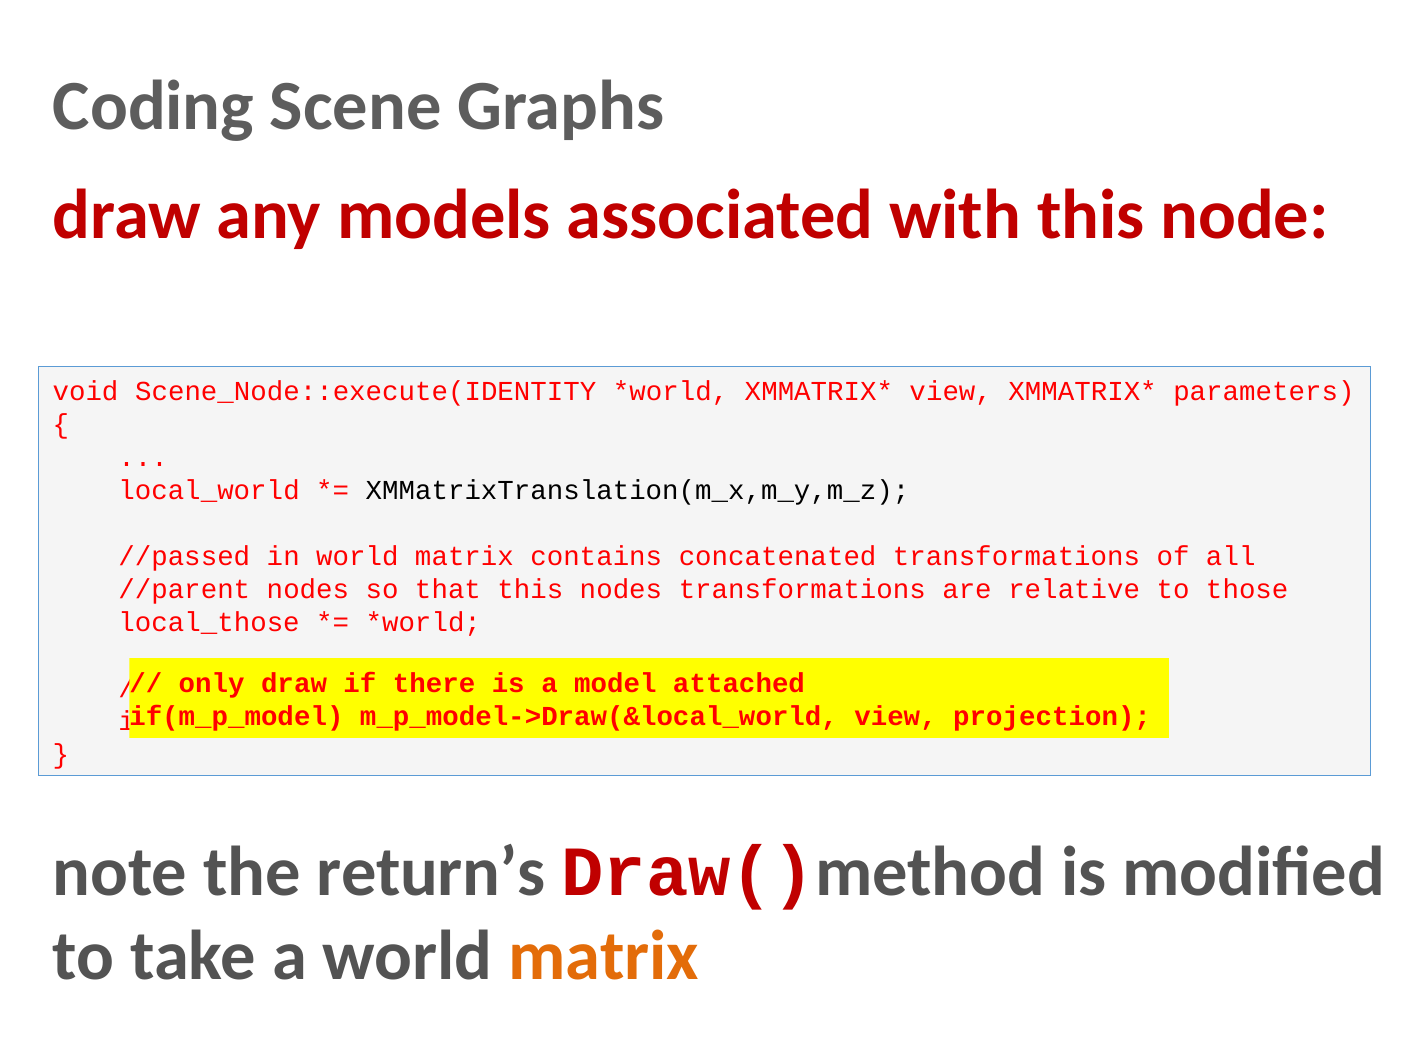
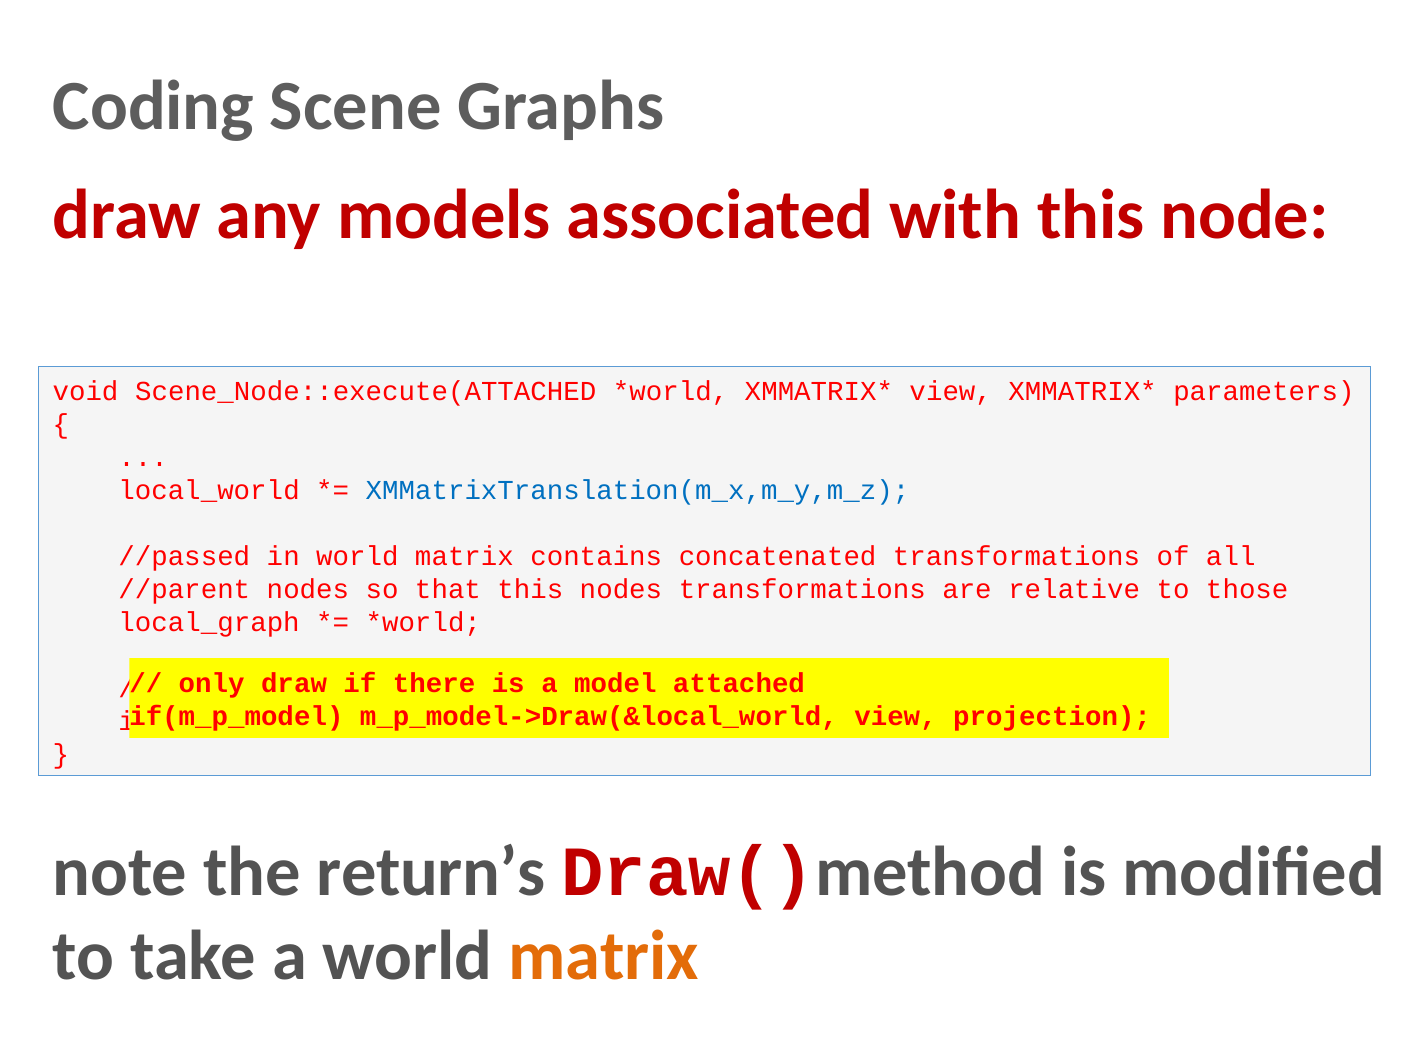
Scene_Node::execute(IDENTITY: Scene_Node::execute(IDENTITY -> Scene_Node::execute(ATTACHED (366, 392)
XMMatrixTranslation(m_x,m_y,m_z colour: black -> blue (637, 490)
local_those: local_those -> local_graph (209, 622)
